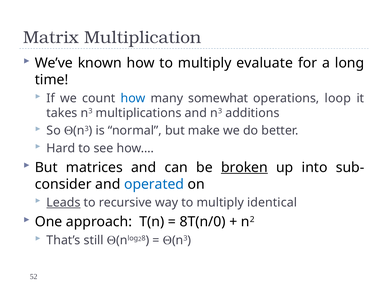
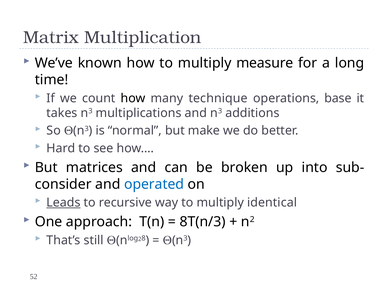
evaluate: evaluate -> measure (265, 63)
how colour: blue -> black (133, 98)
somewhat: somewhat -> technique (218, 98)
loop: loop -> base (338, 98)
broken underline: present -> none (244, 167)
8T(n/0: 8T(n/0 -> 8T(n/3 (203, 222)
